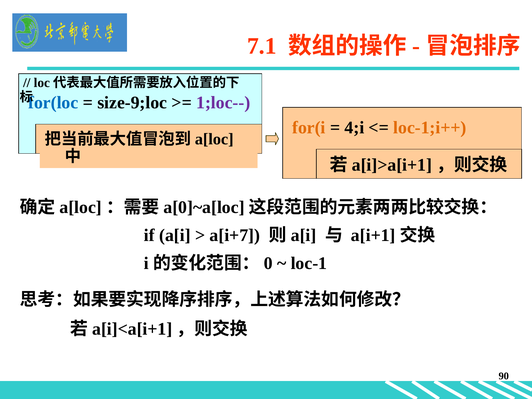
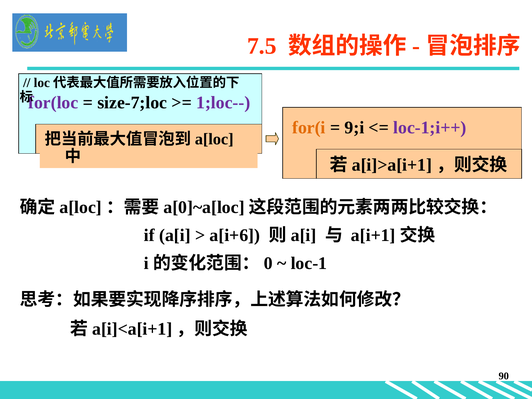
7.1: 7.1 -> 7.5 (262, 46)
for(loc colour: blue -> purple (53, 103)
size-9;loc: size-9;loc -> size-7;loc (132, 103)
4;i: 4;i -> 9;i (354, 128)
loc-1;i++ colour: orange -> purple (430, 128)
a[i+7: a[i+7 -> a[i+6 (235, 235)
